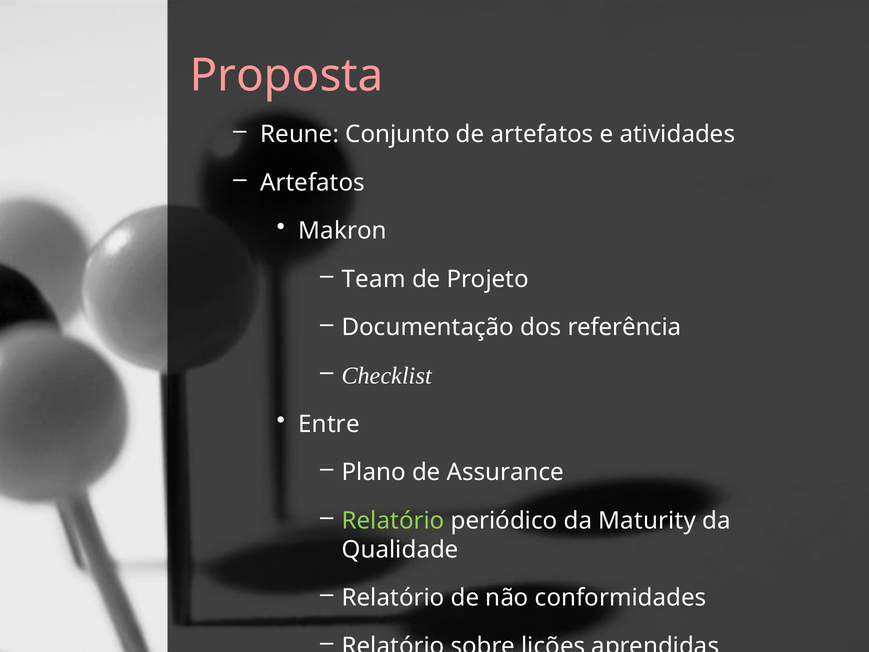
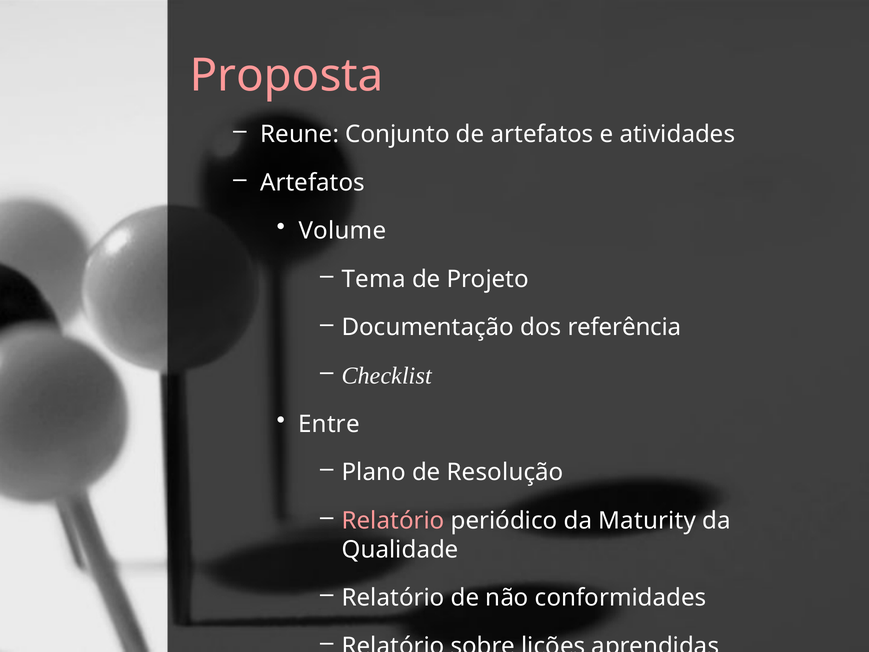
Makron: Makron -> Volume (343, 231)
Team: Team -> Tema (374, 279)
Assurance: Assurance -> Resolução (505, 472)
Relatório colour: light green -> pink (393, 520)
